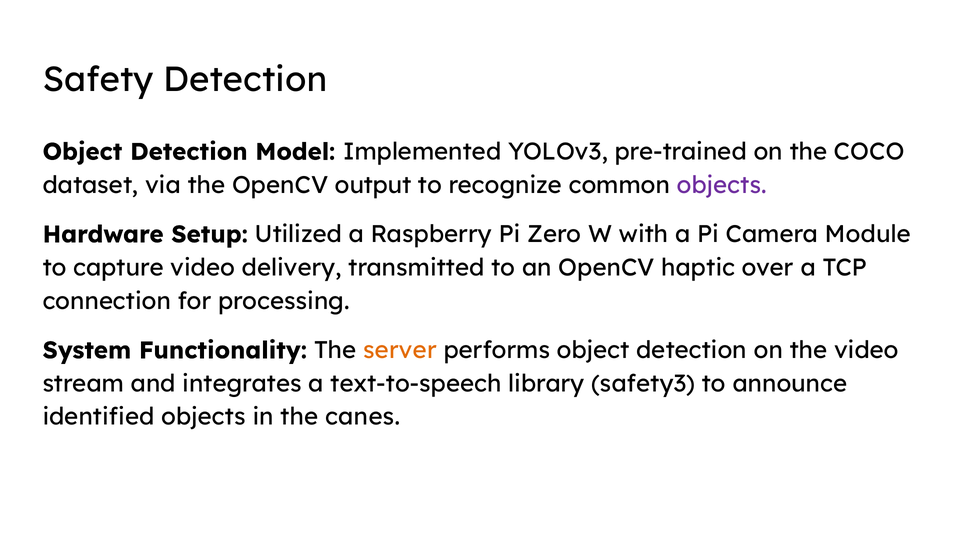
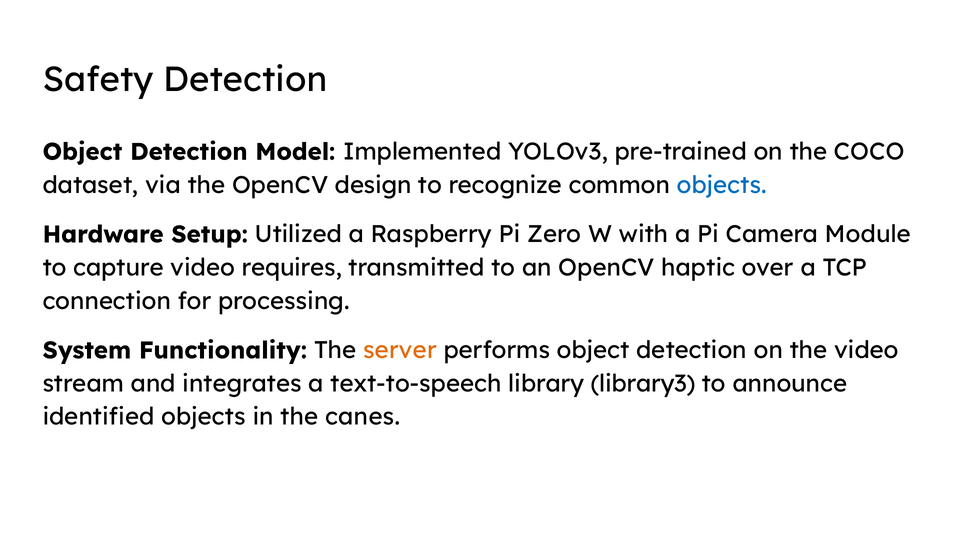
output: output -> design (373, 185)
objects colour: purple -> blue (722, 185)
delivery: delivery -> requires (292, 268)
safety3: safety3 -> library3 (643, 384)
